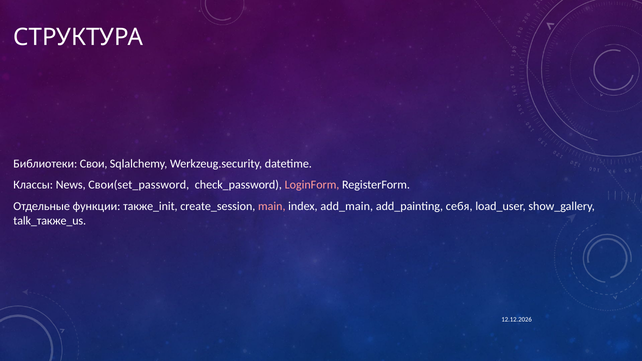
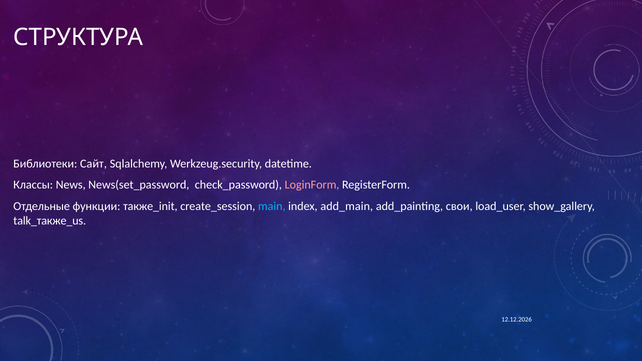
Свои: Свои -> Сайт (93, 164)
Свои(set_password: Свои(set_password -> News(set_password (139, 185)
main colour: pink -> light blue (272, 206)
себя: себя -> свои (459, 206)
